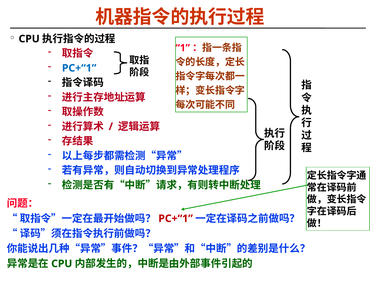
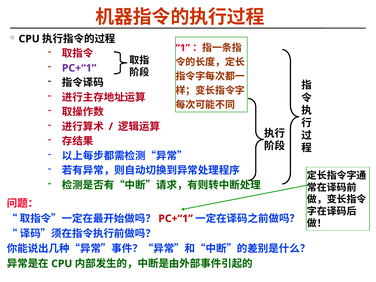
PC+“1 colour: blue -> purple (79, 68)
